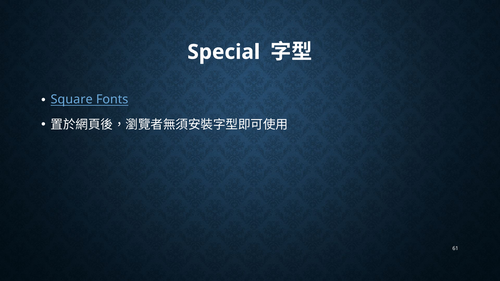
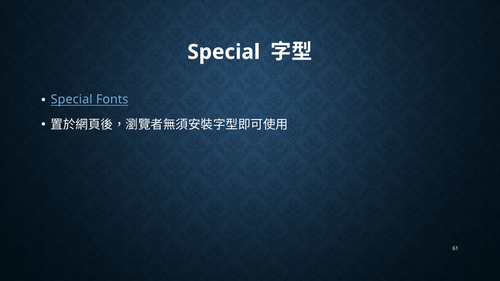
Square: Square -> Special (72, 100)
